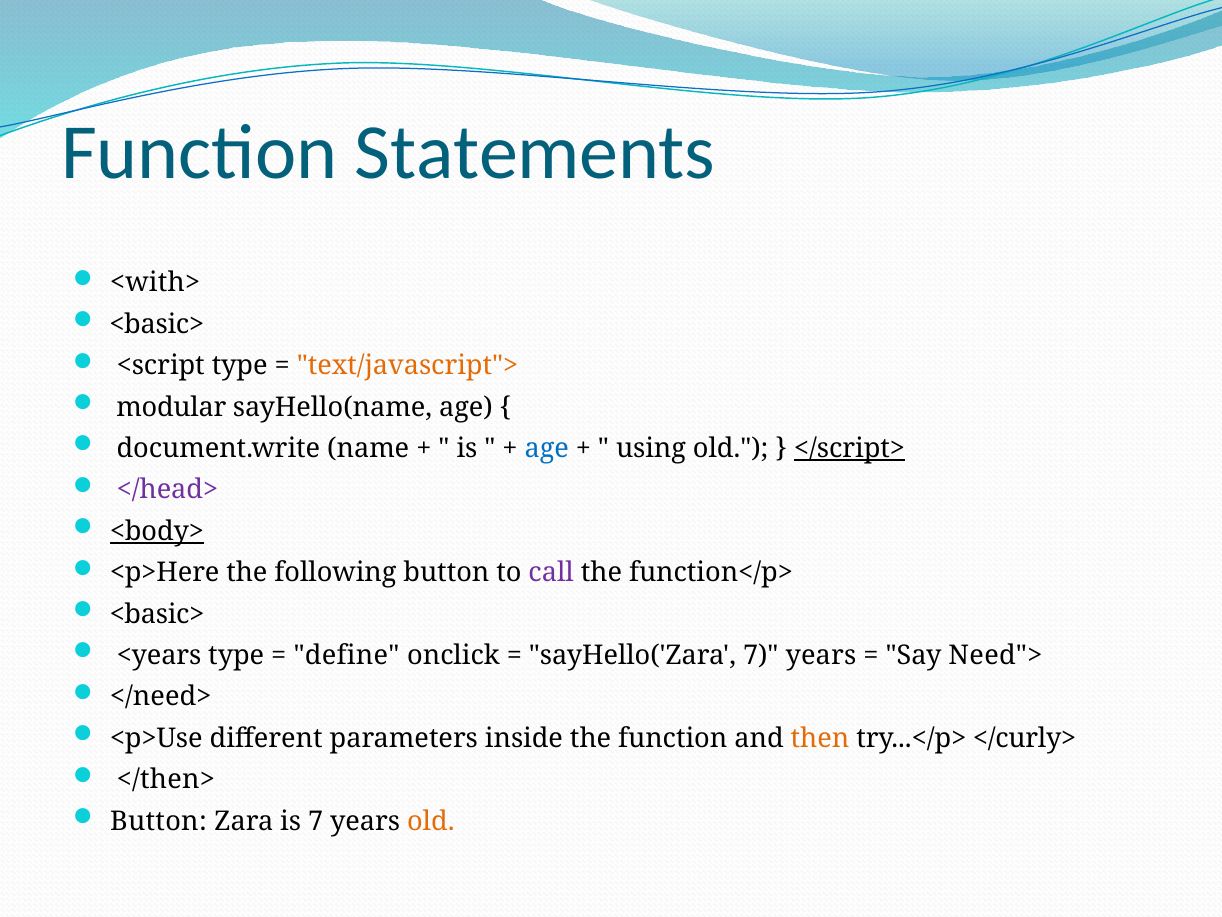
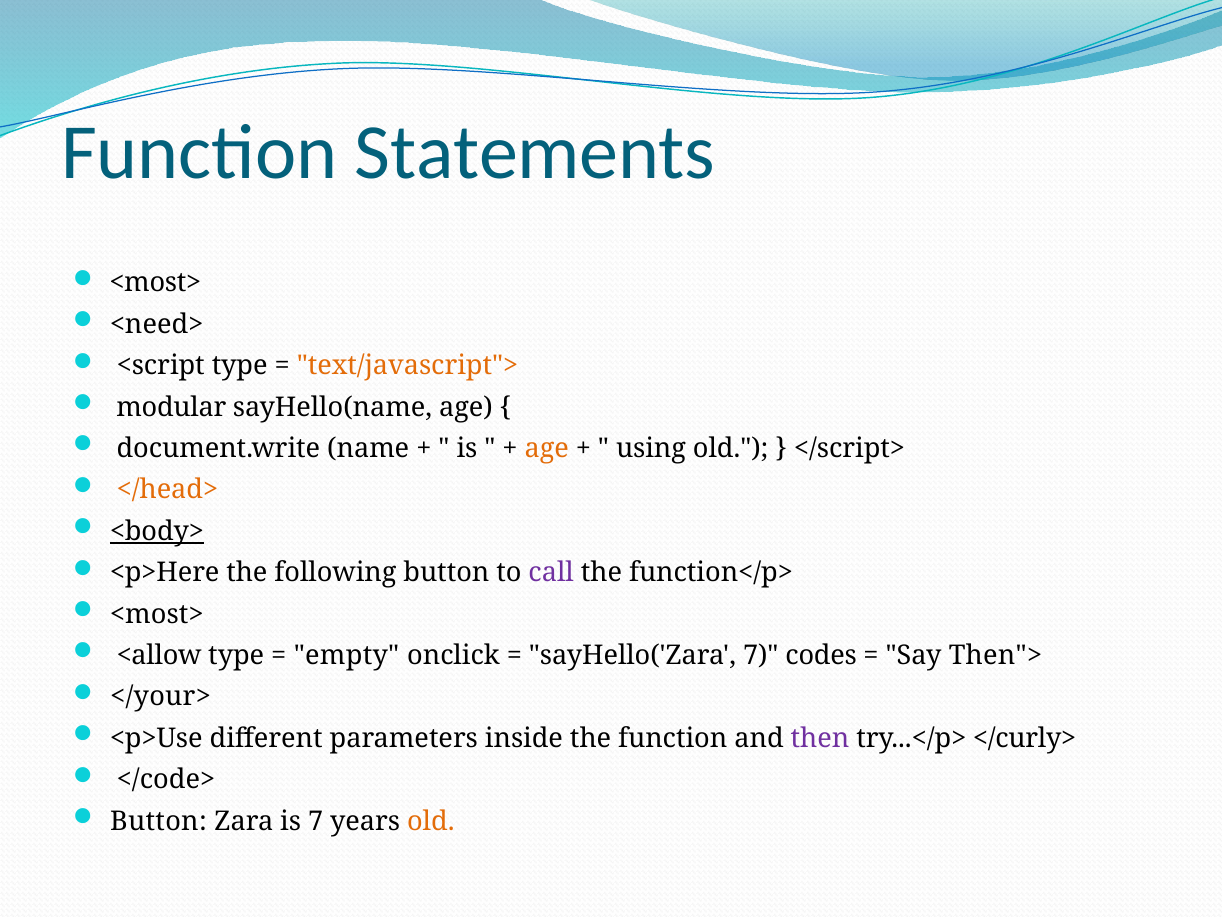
<with>: <with> -> <most> (155, 283)
<basic>: <basic> -> <need> (157, 324)
age colour: blue -> orange (547, 448)
</script> underline: present -> none (850, 448)
</head> colour: purple -> orange (167, 490)
<basic>: <basic> -> <most> (157, 614)
<years: <years -> <allow (159, 655)
define: define -> empty (347, 655)
sayHello('Zara 7 years: years -> codes (821, 655)
Need">: Need"> -> Then"> (995, 655)
</need>: </need> -> </your> (161, 697)
then colour: orange -> purple (820, 738)
</then>: </then> -> </code> (166, 779)
